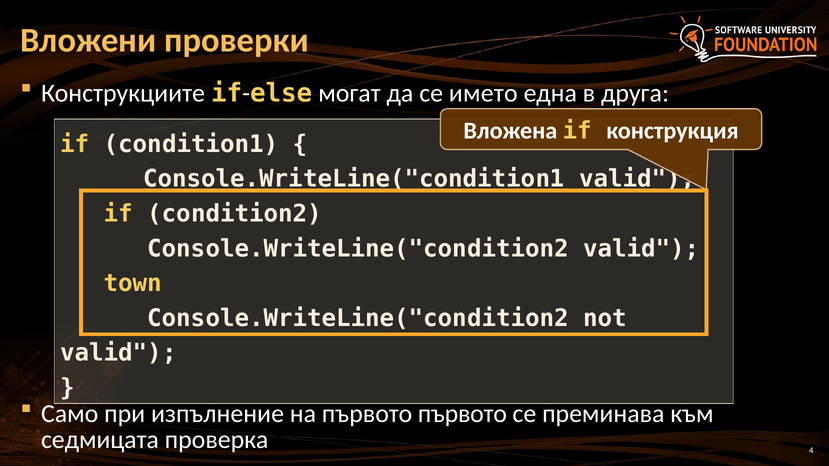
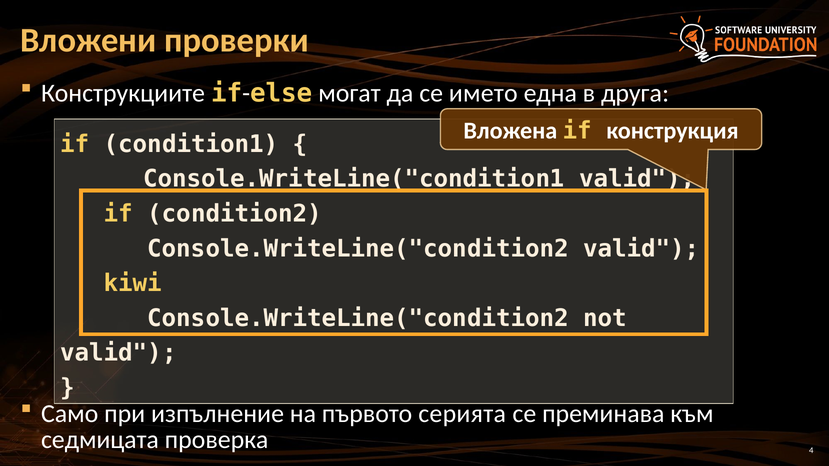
town: town -> kiwi (133, 284)
първото първото: първото -> серията (462, 414)
